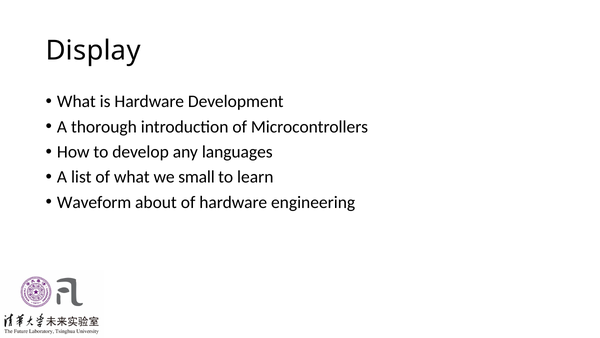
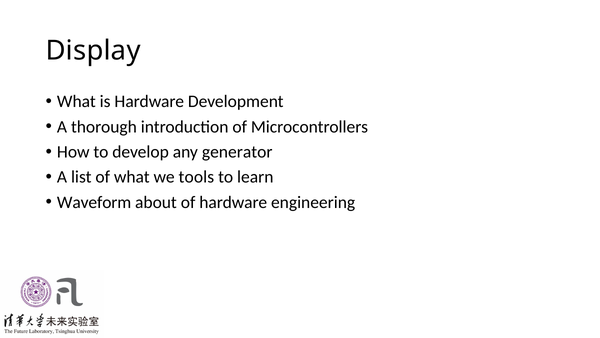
languages: languages -> generator (237, 152)
small: small -> tools (196, 177)
